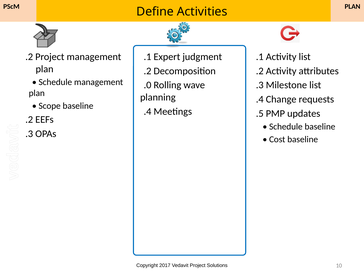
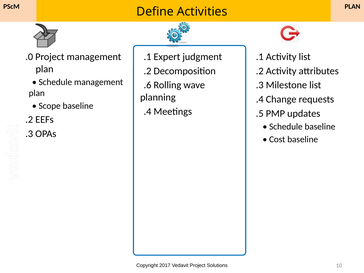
.2: .2 -> .0 (29, 57)
.0: .0 -> .6 (147, 85)
